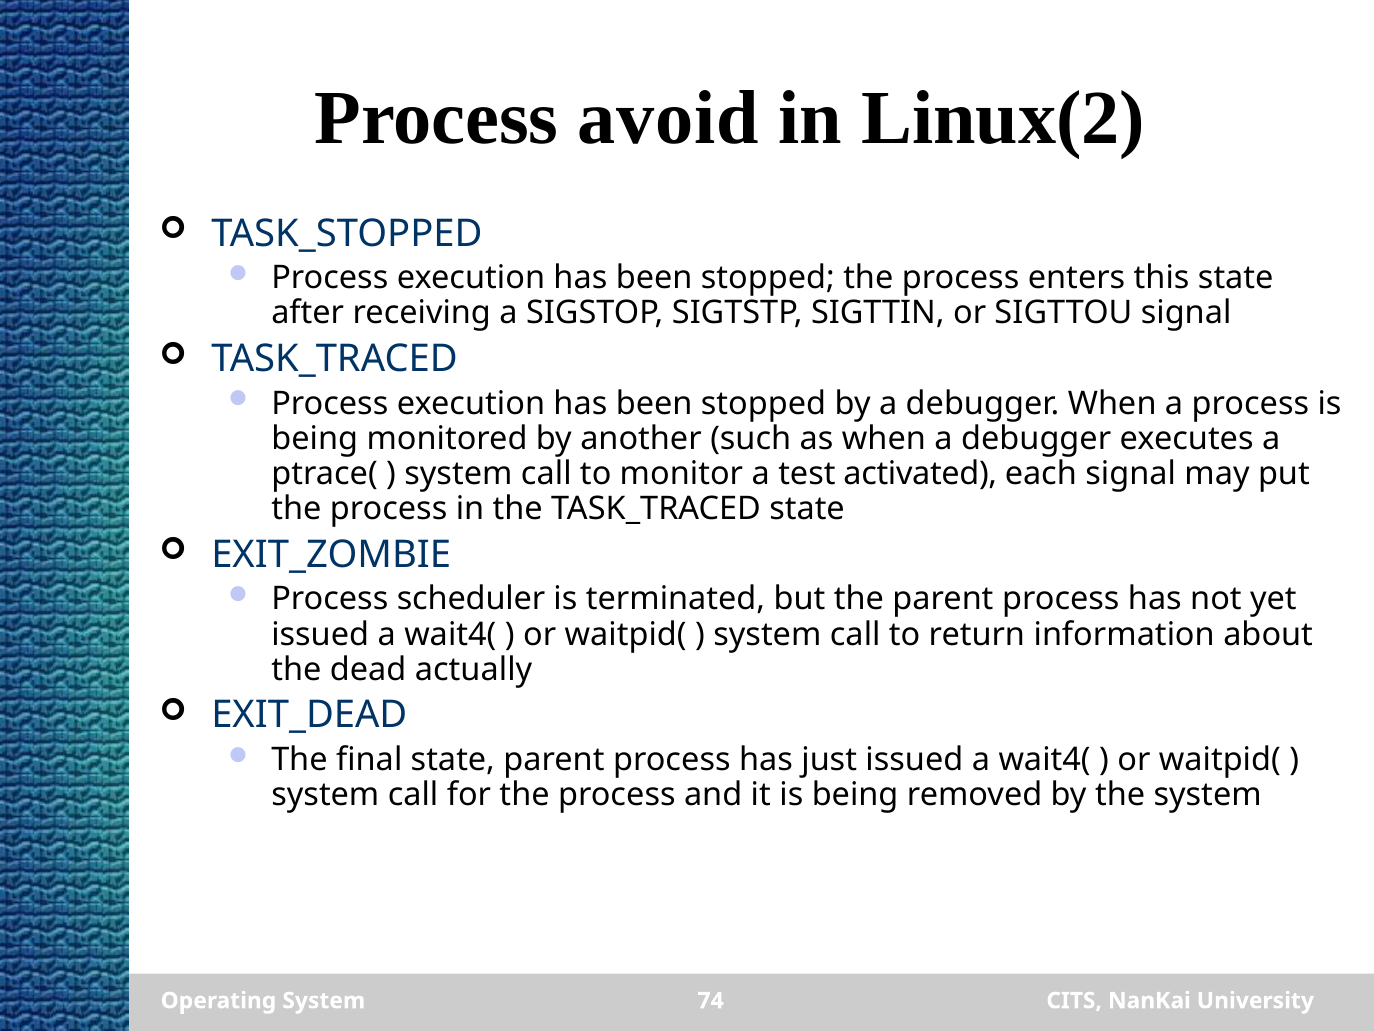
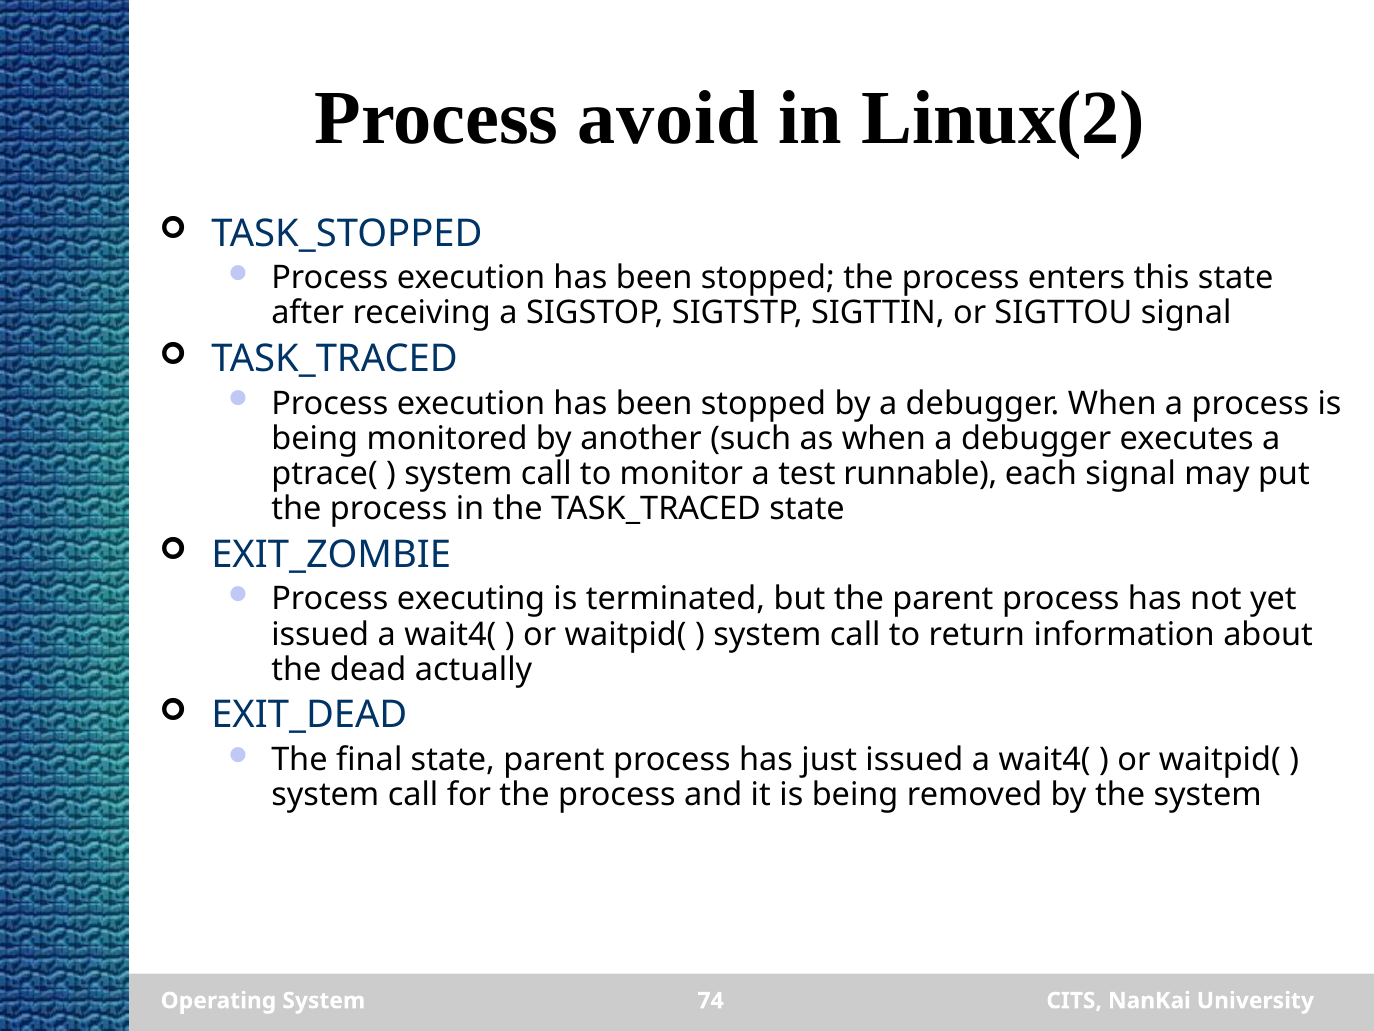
activated: activated -> runnable (920, 474)
scheduler: scheduler -> executing (471, 599)
